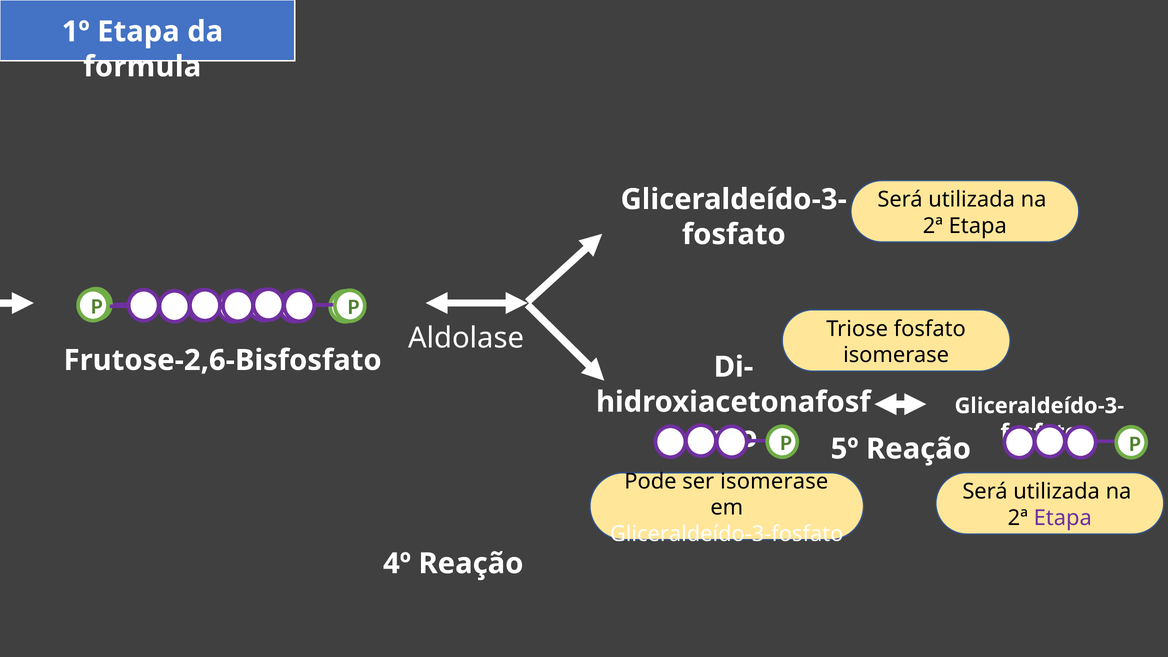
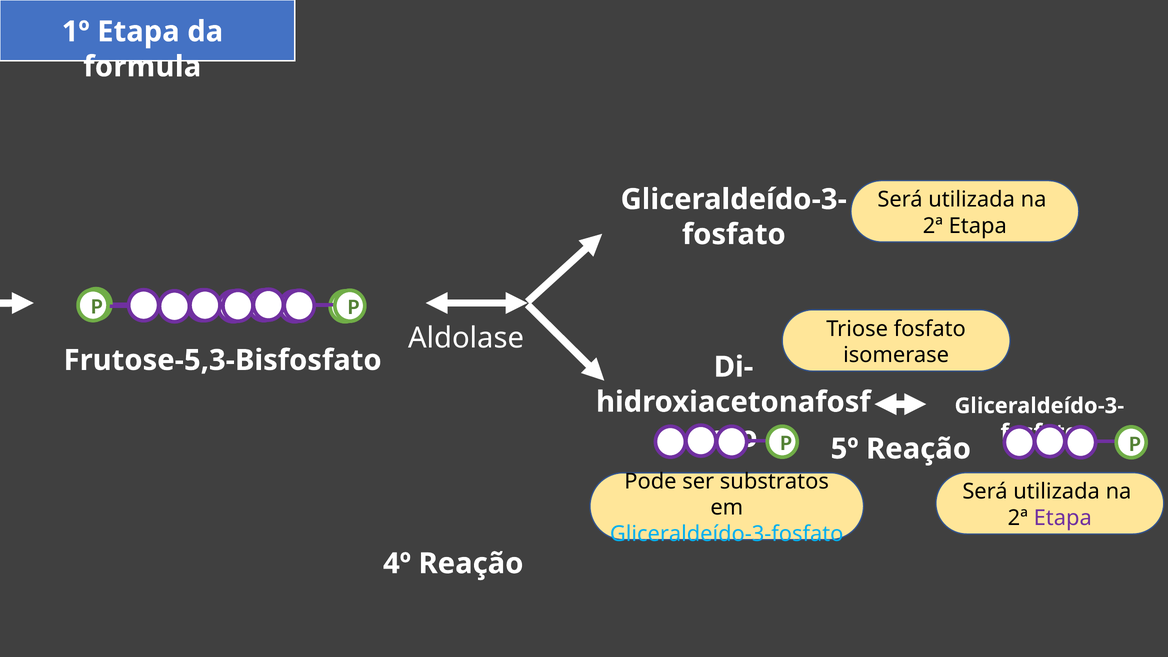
Frutose-2,6-Bisfosfato: Frutose-2,6-Bisfosfato -> Frutose-5,3-Bisfosfato (223, 360)
ser isomerase: isomerase -> substratos (774, 481)
Gliceraldeído-3-fosfato colour: white -> light blue (727, 534)
